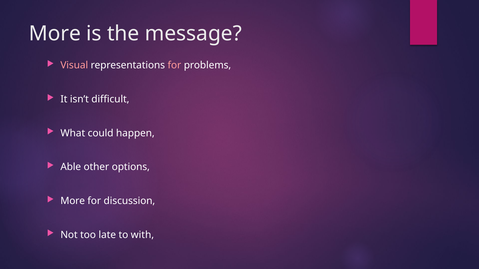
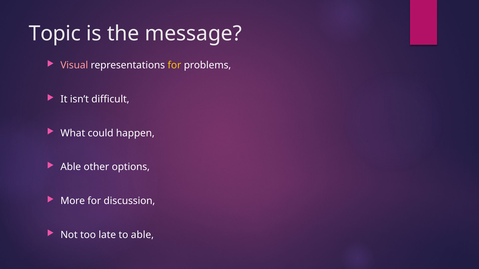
More: More -> Topic (55, 34)
for colour: pink -> yellow (174, 65)
to with: with -> able (142, 235)
